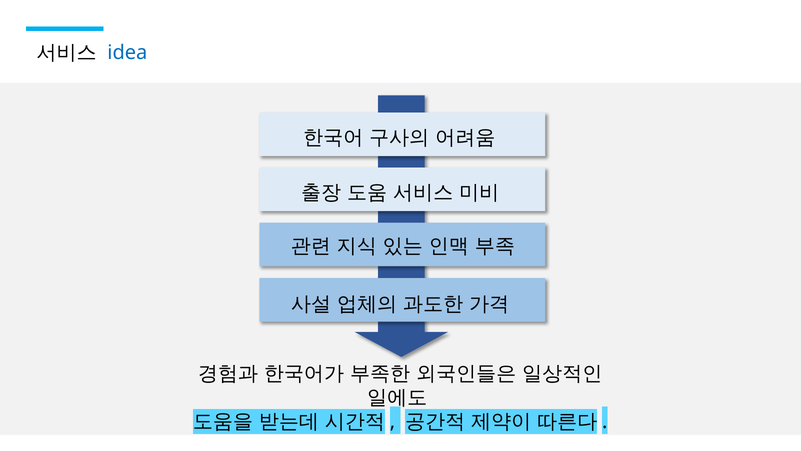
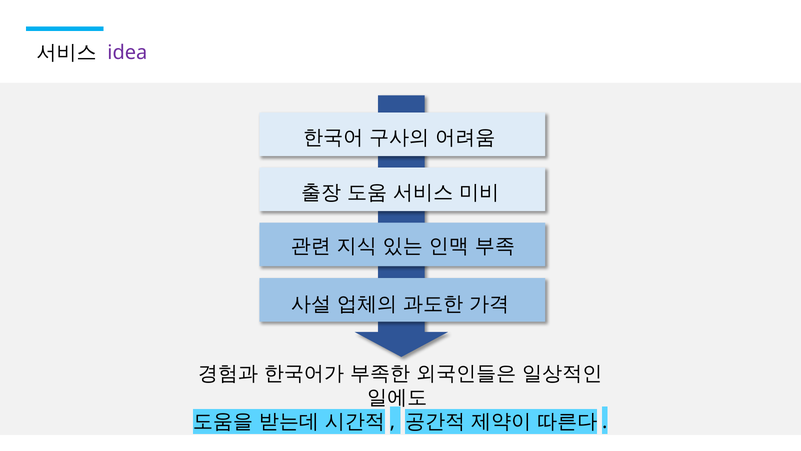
idea colour: blue -> purple (127, 53)
